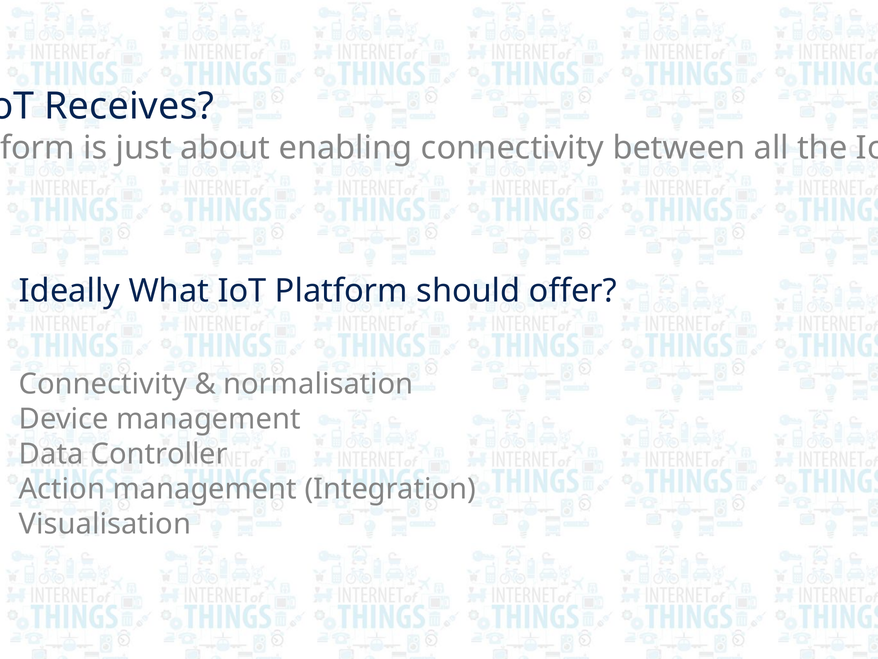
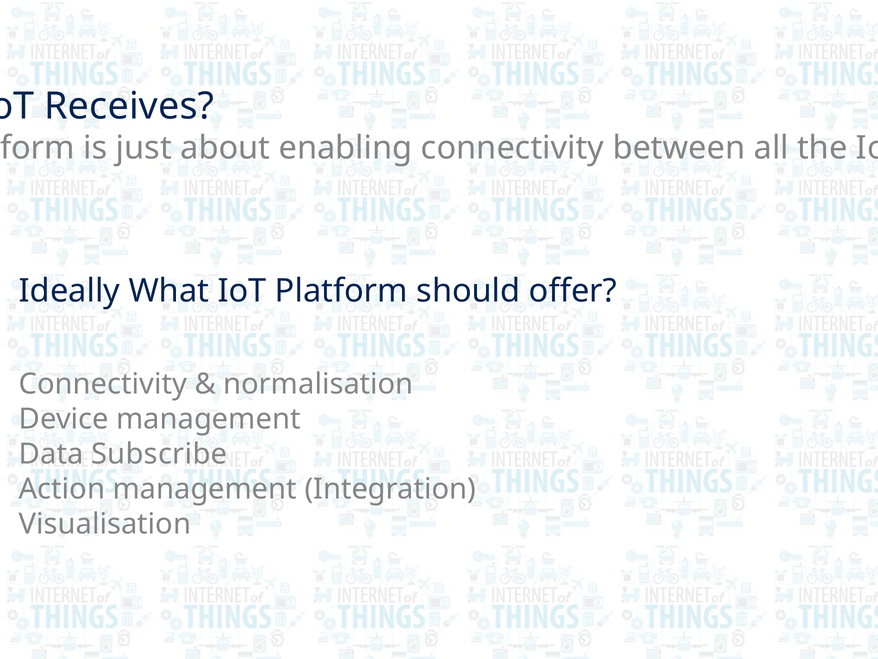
Controller: Controller -> Subscribe (159, 454)
